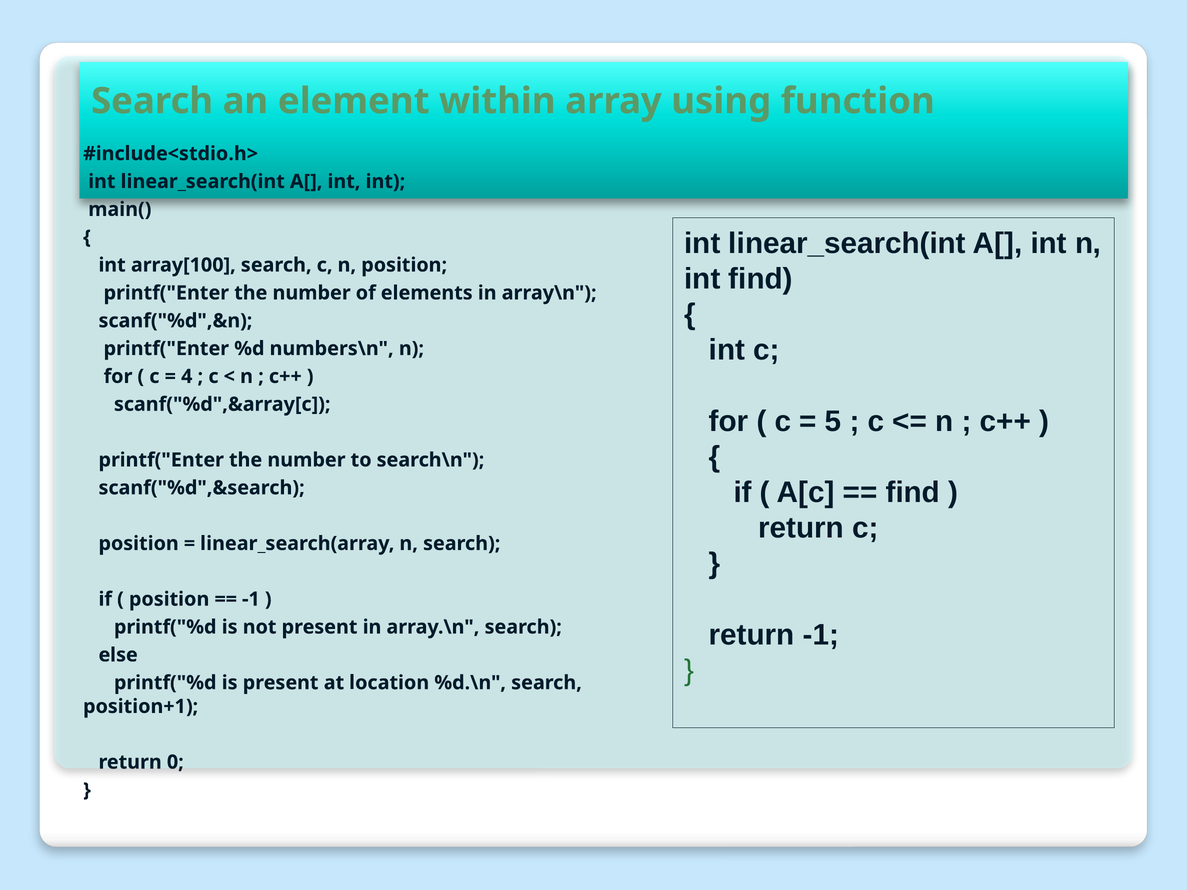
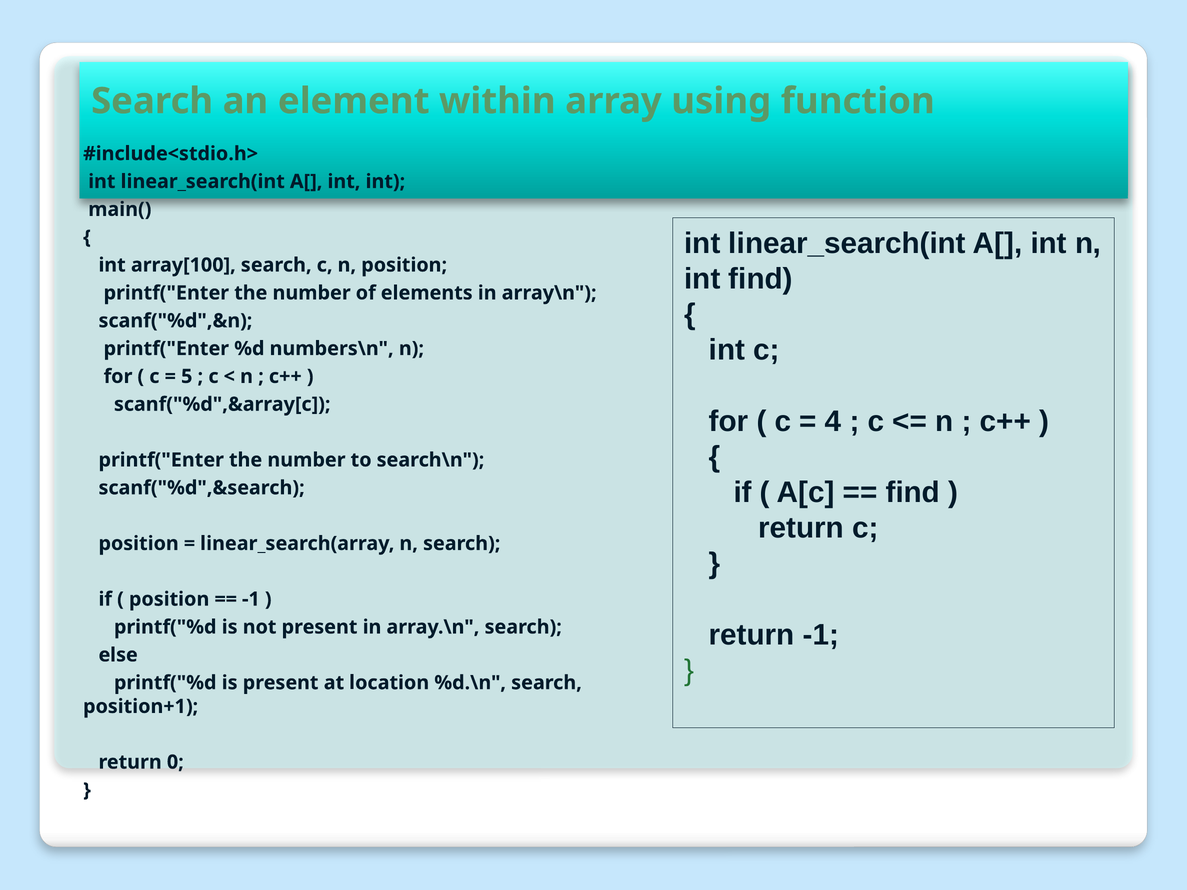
4: 4 -> 5 (187, 377)
5: 5 -> 4 (833, 421)
